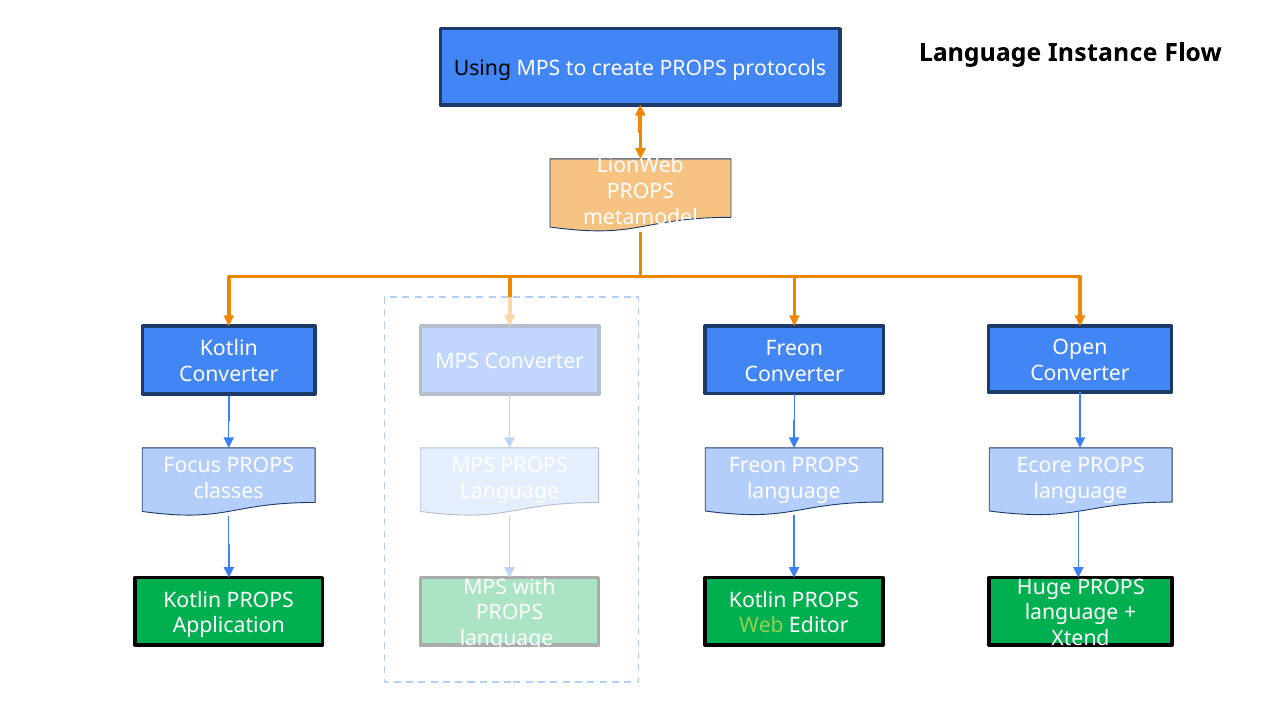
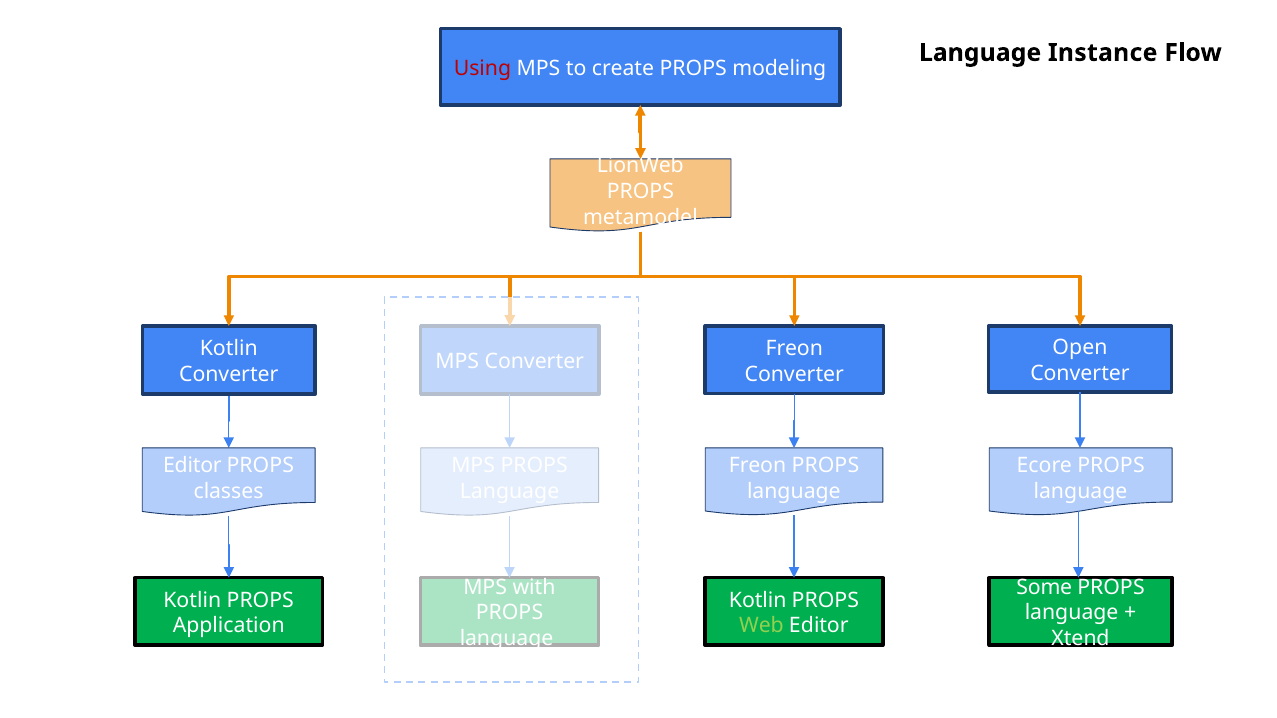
Using colour: black -> red (482, 68)
protocols: protocols -> modeling (779, 68)
Focus: Focus -> Editor (192, 466)
Huge: Huge -> Some (1044, 588)
